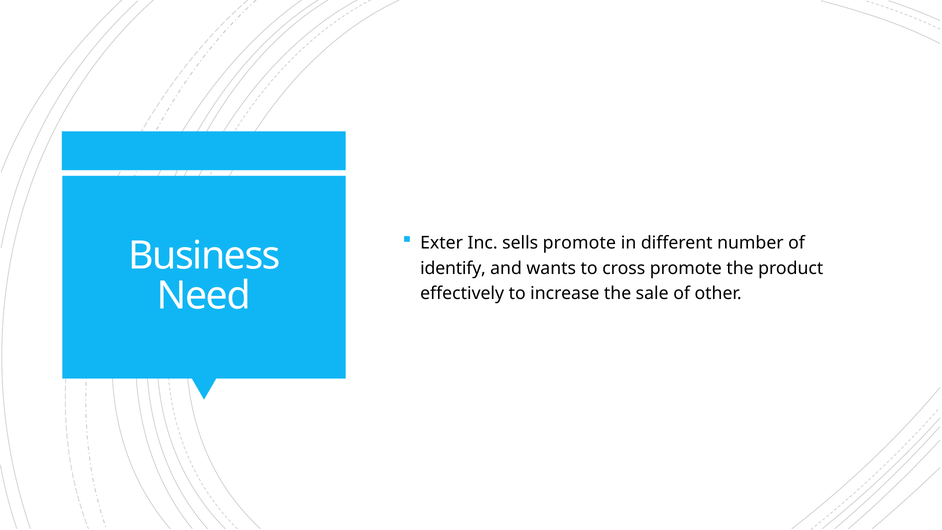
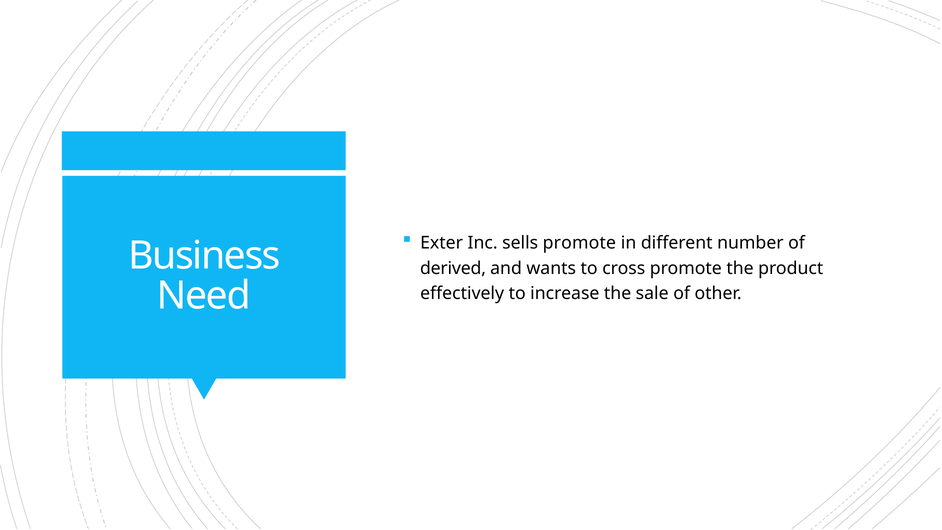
identify: identify -> derived (453, 268)
